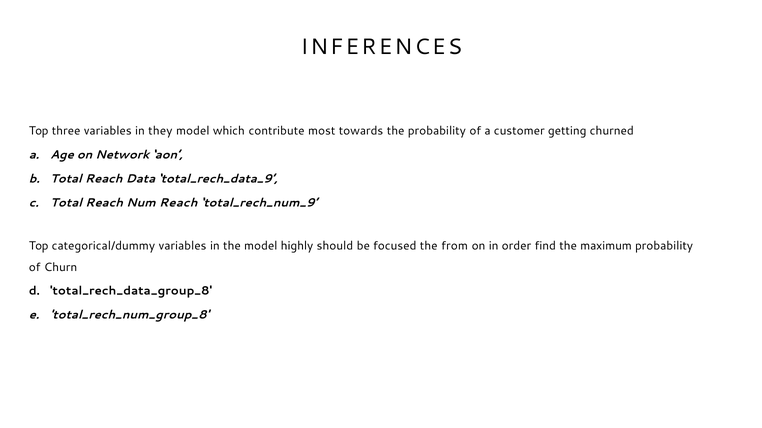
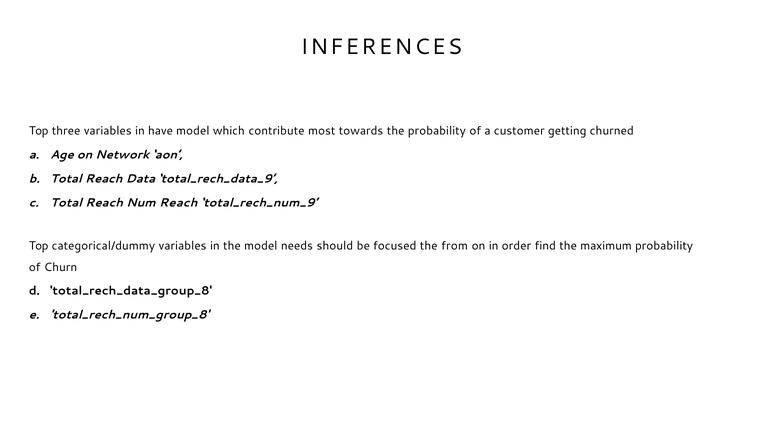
they: they -> have (160, 131)
highly: highly -> needs (297, 246)
